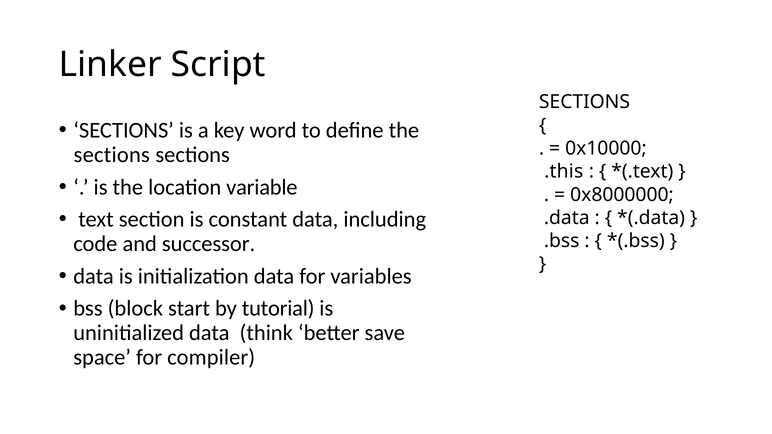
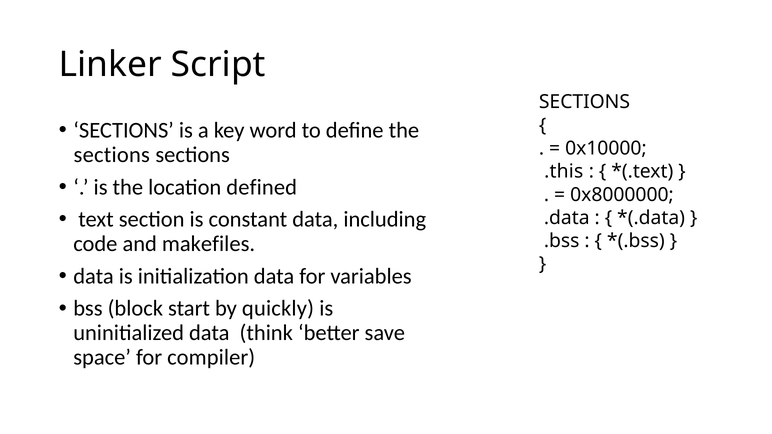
variable: variable -> defined (262, 187)
successor: successor -> makefiles (209, 244)
tutorial: tutorial -> quickly (278, 309)
